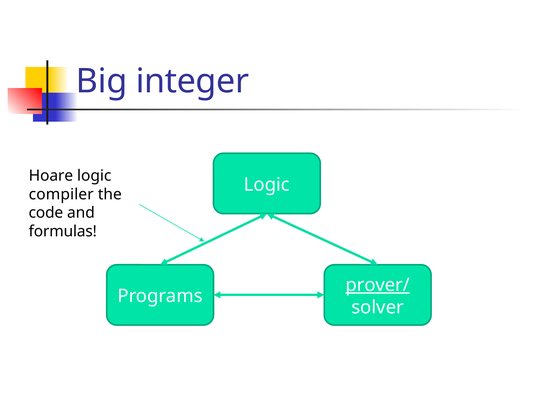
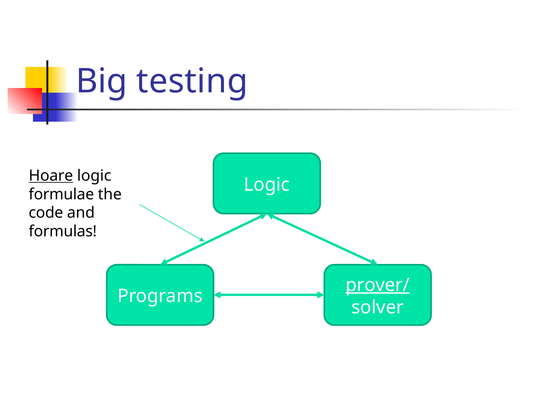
integer: integer -> testing (192, 81)
Hoare underline: none -> present (51, 176)
compiler: compiler -> formulae (61, 194)
